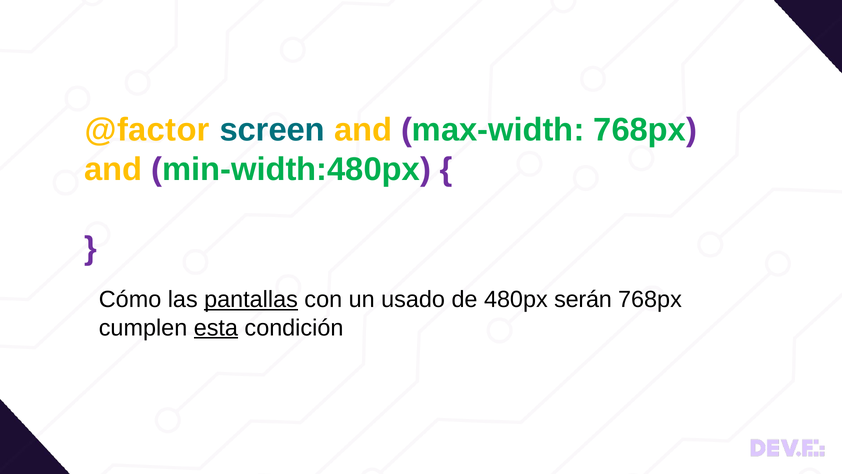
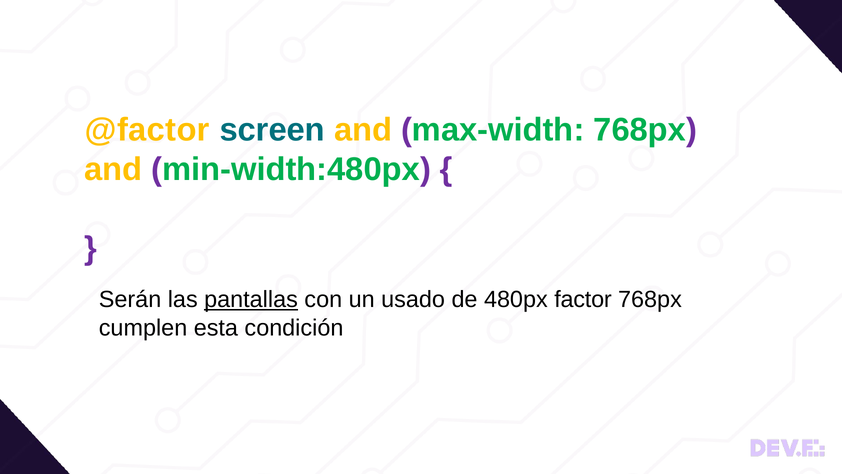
Cómo: Cómo -> Serán (130, 299)
serán: serán -> factor (583, 299)
esta underline: present -> none (216, 328)
